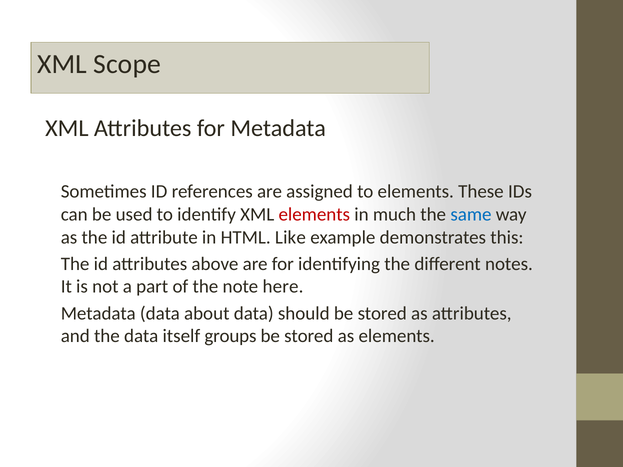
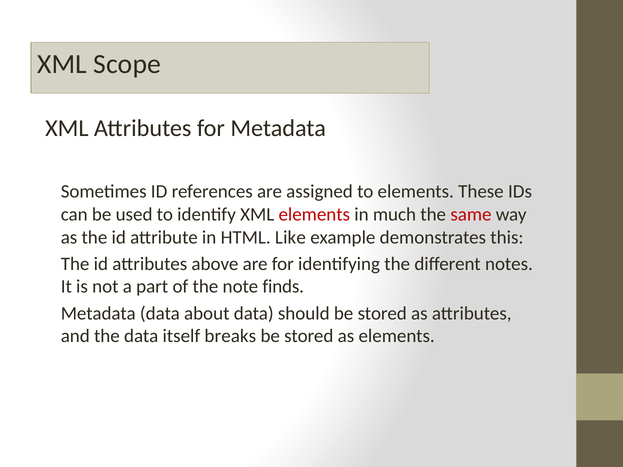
same colour: blue -> red (471, 215)
here: here -> finds (283, 287)
groups: groups -> breaks (230, 336)
